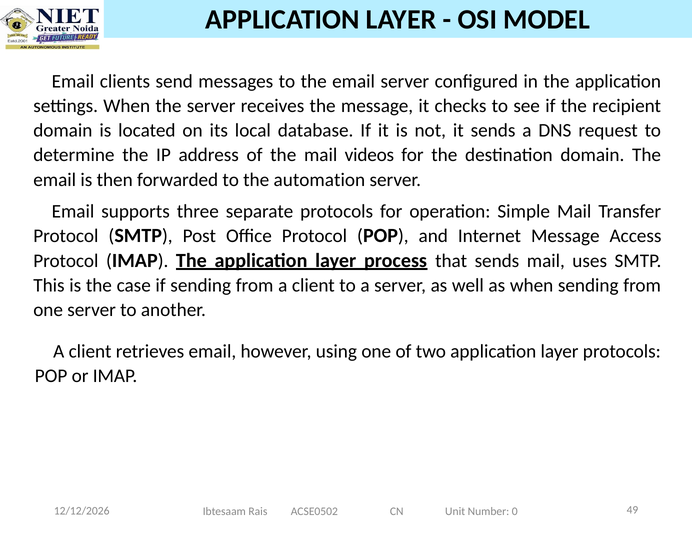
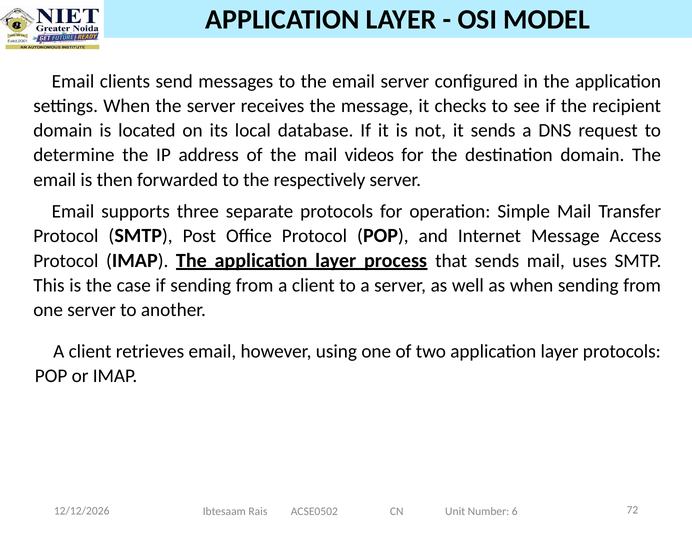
automation: automation -> respectively (319, 180)
49: 49 -> 72 (632, 510)
0: 0 -> 6 (515, 511)
